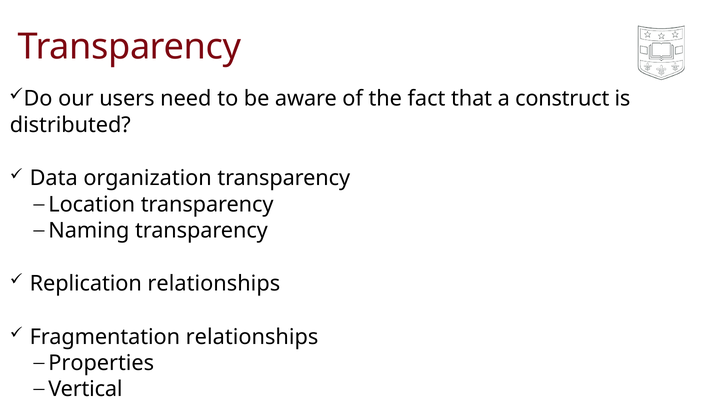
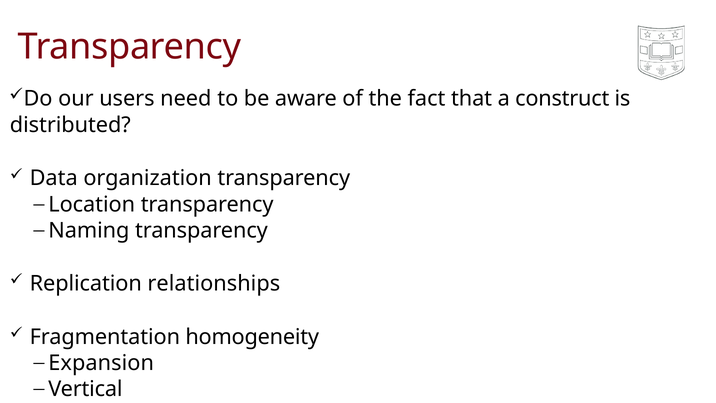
Fragmentation relationships: relationships -> homogeneity (252, 337)
Properties: Properties -> Expansion (101, 363)
